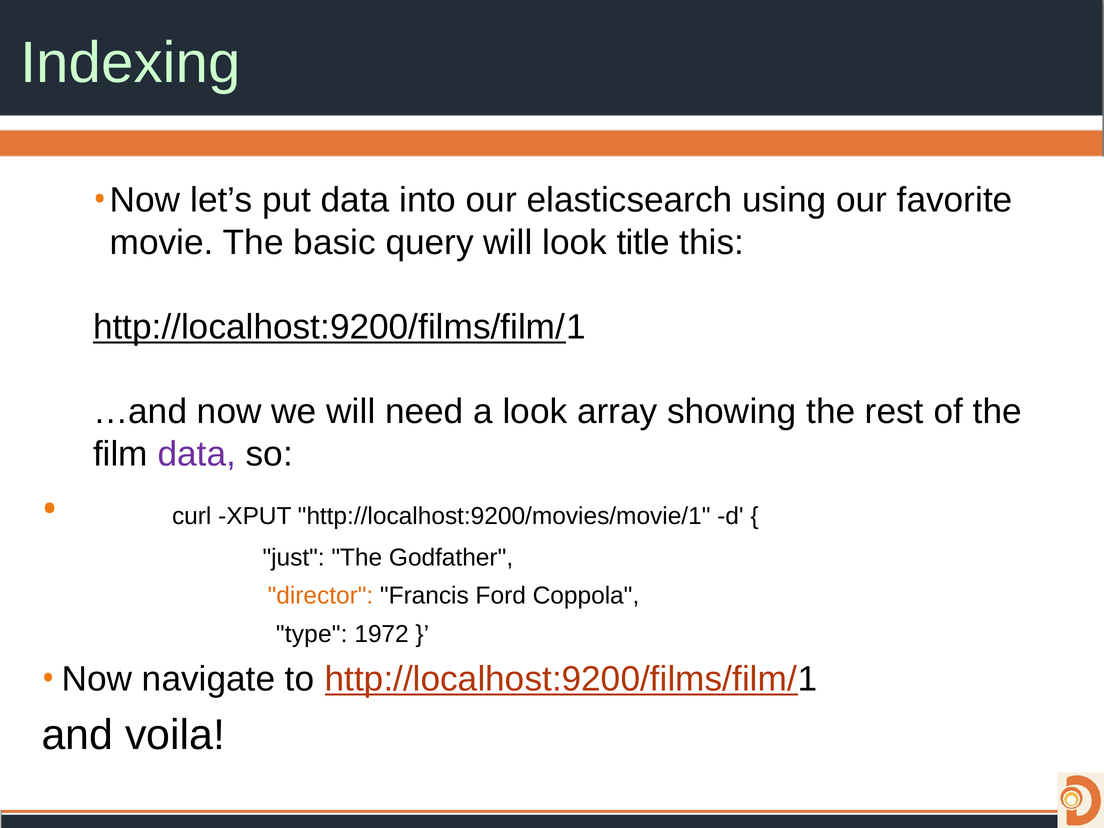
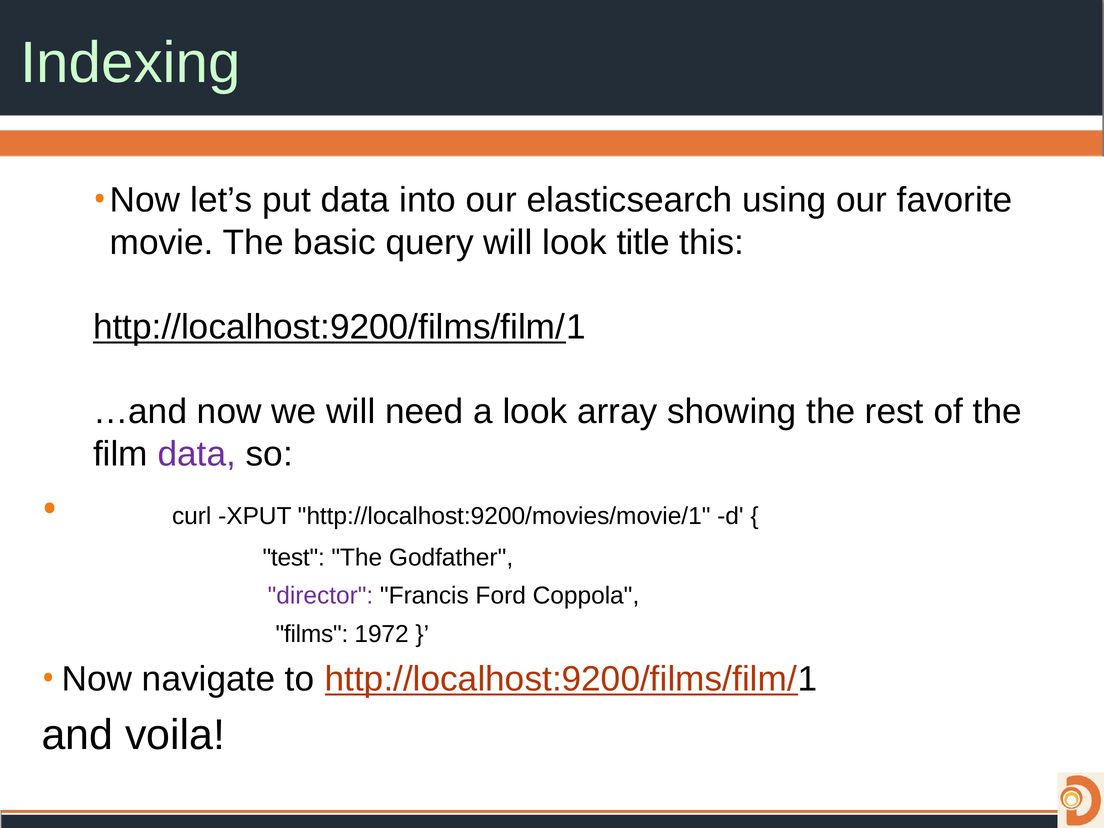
just: just -> test (294, 558)
director colour: orange -> purple (320, 596)
type: type -> films (312, 634)
